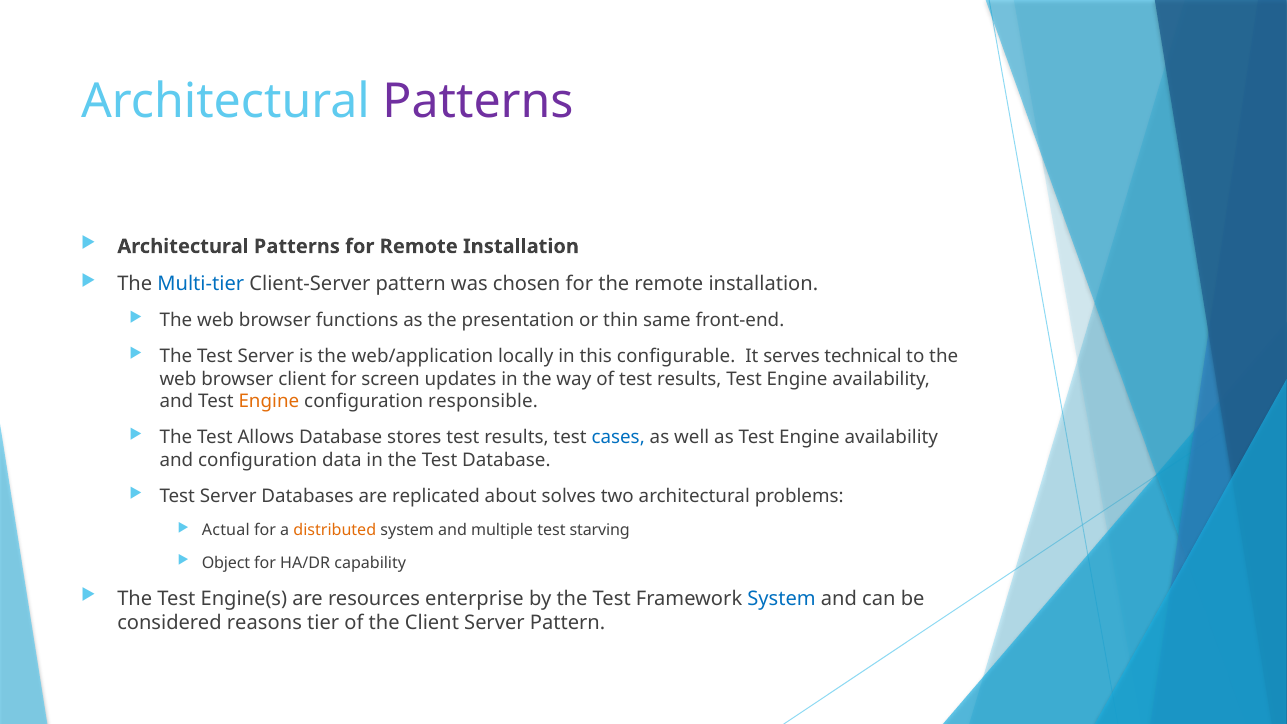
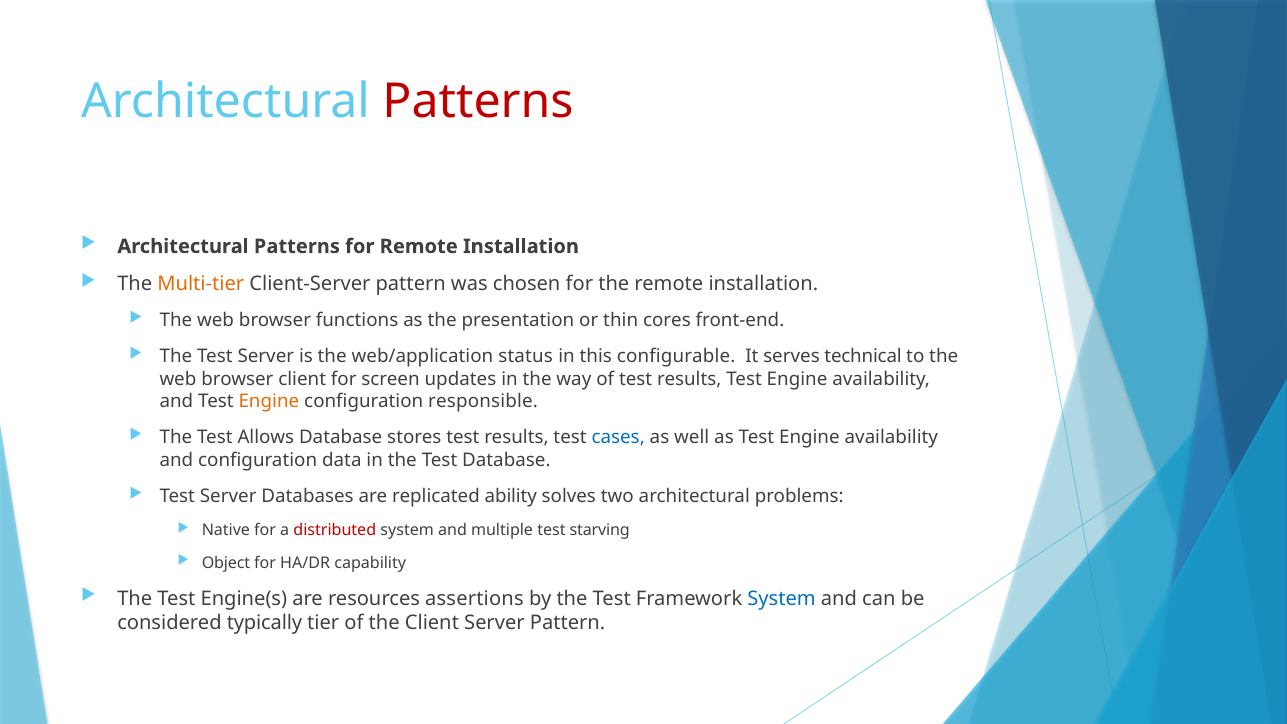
Patterns colour: purple -> red (478, 101)
Multi-tier colour: blue -> orange (201, 284)
same: same -> cores (667, 321)
locally: locally -> status (526, 357)
about: about -> ability (511, 496)
Actual: Actual -> Native (226, 530)
distributed colour: orange -> red (335, 530)
enterprise: enterprise -> assertions (474, 598)
reasons: reasons -> typically (264, 622)
